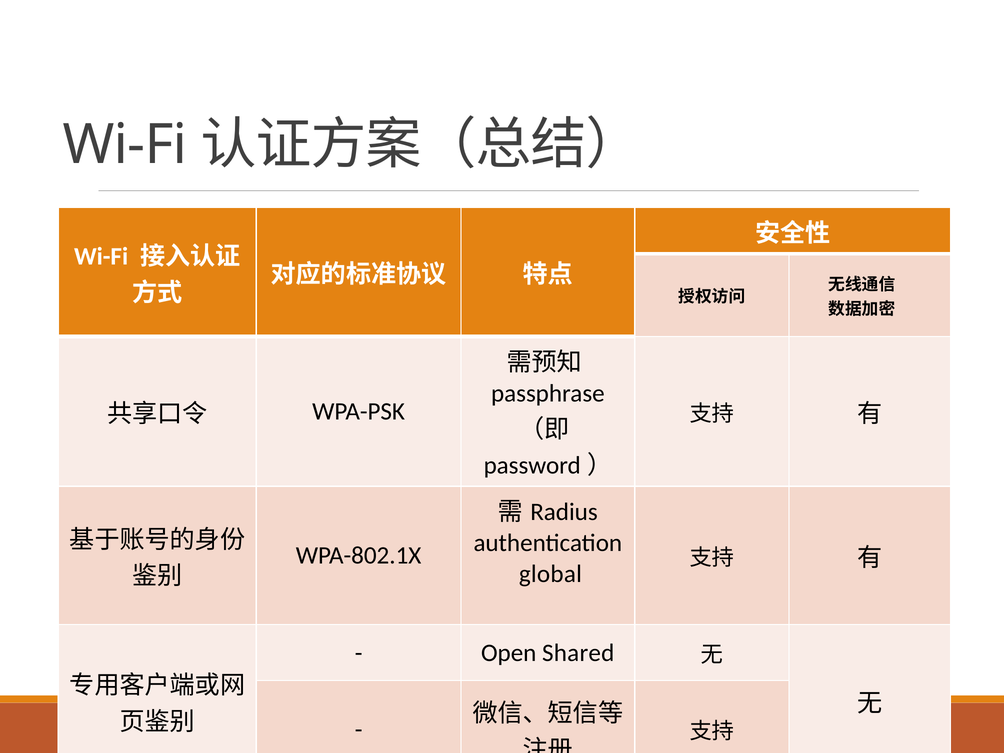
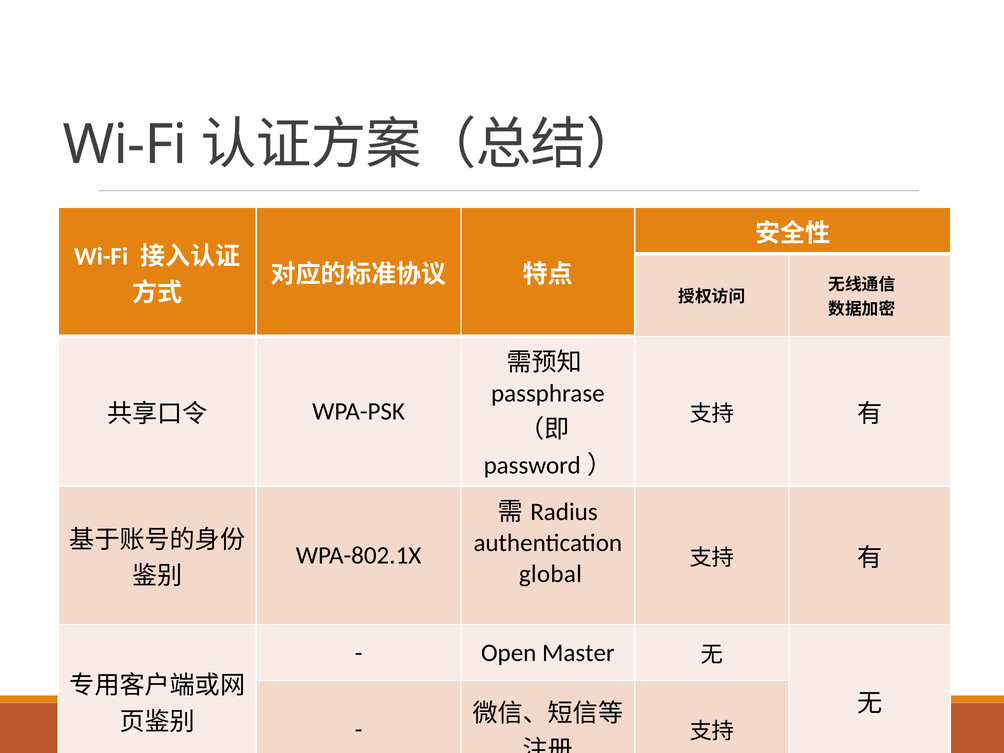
Shared: Shared -> Master (578, 653)
